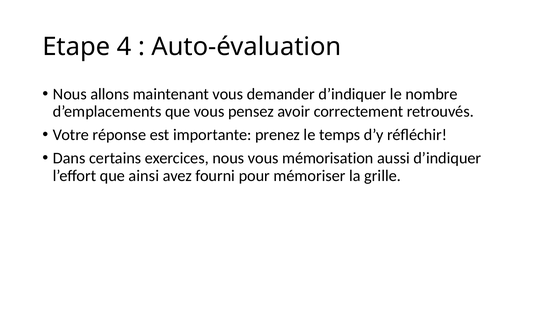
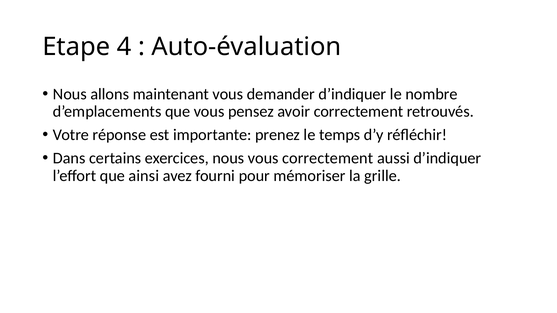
vous mémorisation: mémorisation -> correctement (328, 158)
